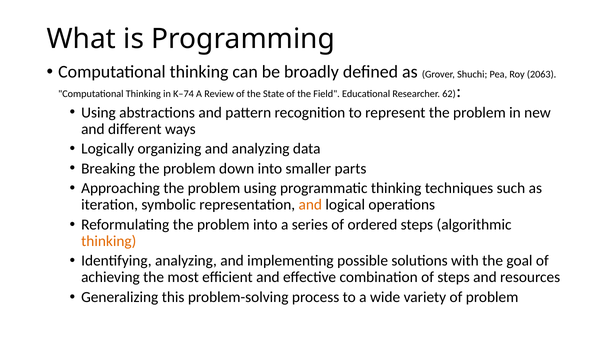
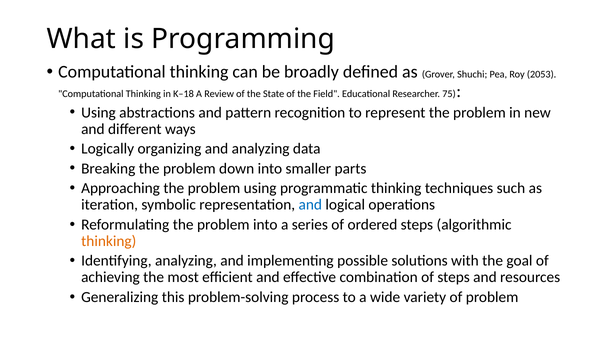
2063: 2063 -> 2053 (542, 75)
K–74: K–74 -> K–18 (184, 94)
62: 62 -> 75 (449, 94)
and colour: orange -> blue (310, 205)
